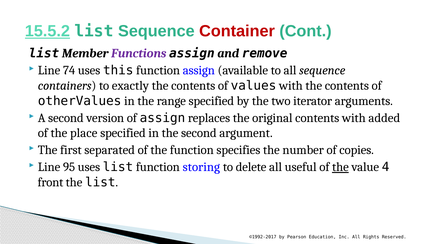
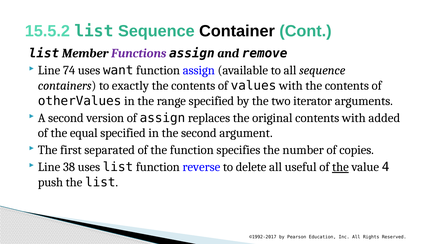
15.5.2 underline: present -> none (47, 31)
Container colour: red -> black (237, 31)
this: this -> want (118, 70)
place: place -> equal (84, 133)
95: 95 -> 38 (69, 167)
storing: storing -> reverse (201, 167)
front: front -> push (50, 182)
